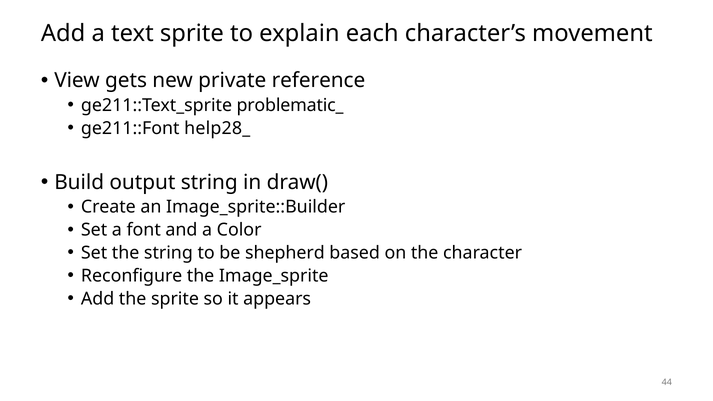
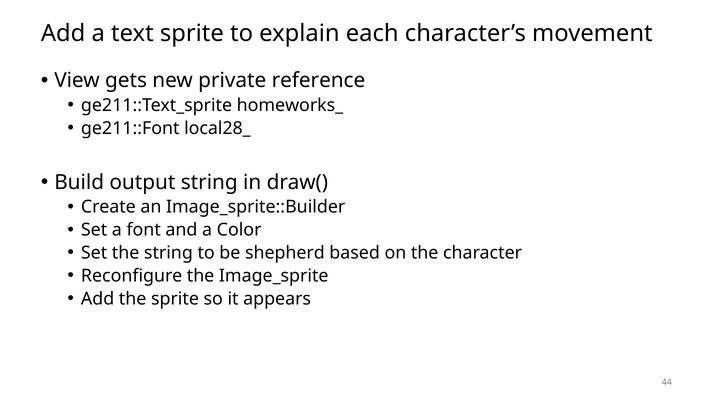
problematic_: problematic_ -> homeworks_ (290, 105)
help28_: help28_ -> local28_ (217, 128)
